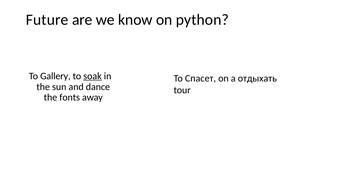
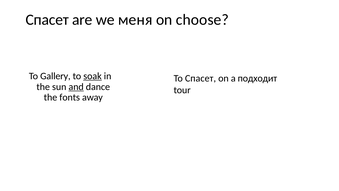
Future: Future -> Спасет (47, 20)
know: know -> меня (135, 20)
python: python -> choose (202, 20)
отдыхать: отдыхать -> подходит (257, 78)
and underline: none -> present (76, 87)
